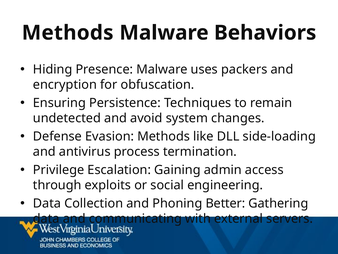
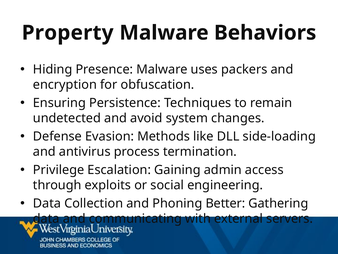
Methods: Methods -> Property (68, 33)
